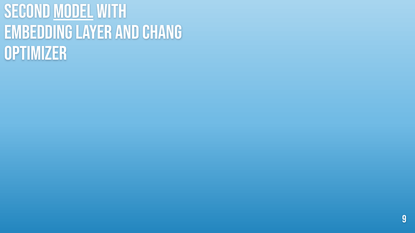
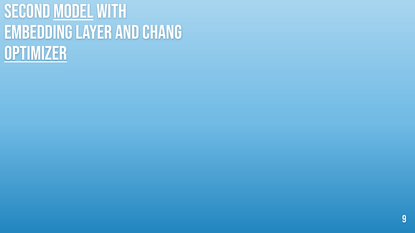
Optimizer underline: none -> present (36, 54)
